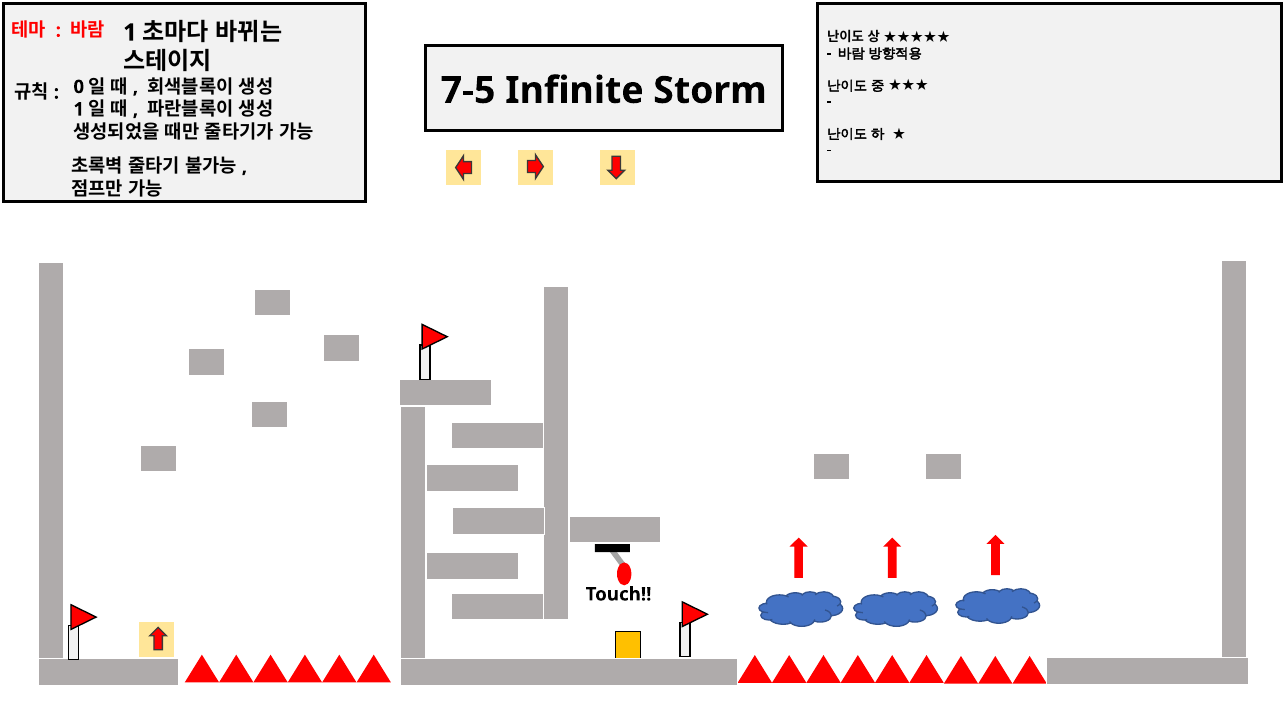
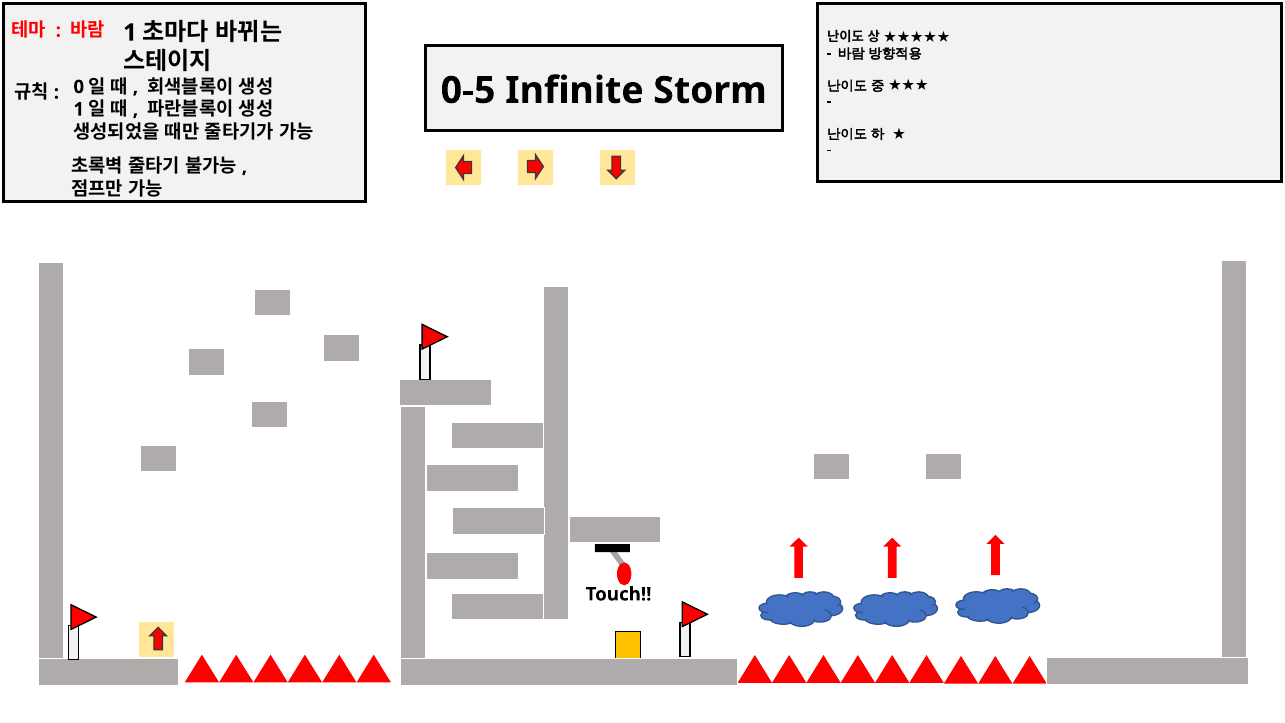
7-5: 7-5 -> 0-5 (468, 91)
